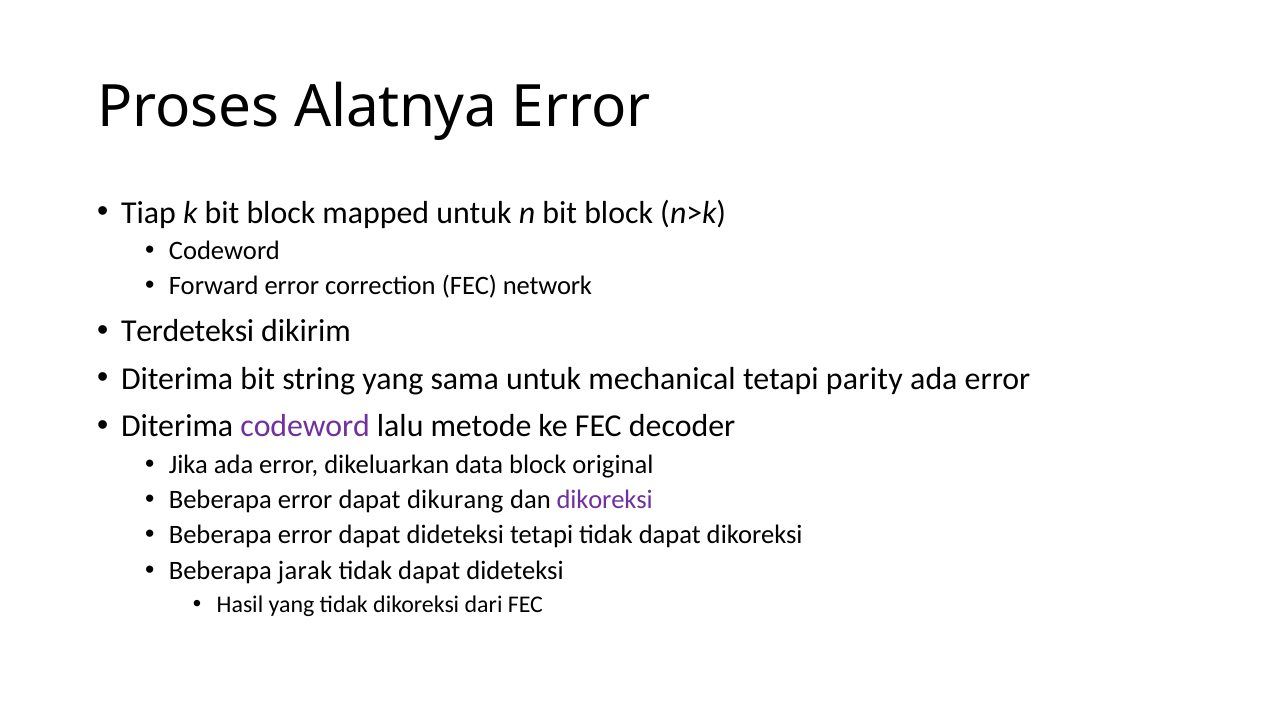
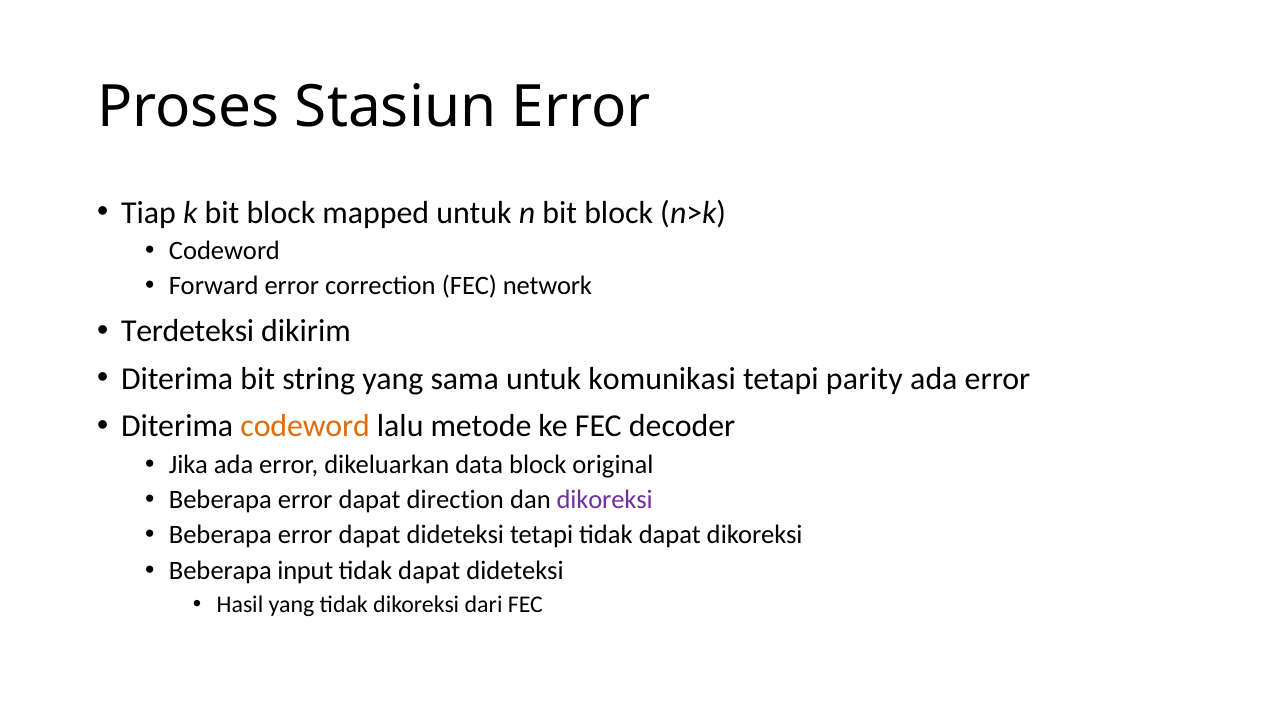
Alatnya: Alatnya -> Stasiun (396, 107)
mechanical: mechanical -> komunikasi (662, 379)
codeword colour: purple -> orange (305, 426)
dikurang: dikurang -> direction (455, 500)
jarak: jarak -> input (305, 571)
